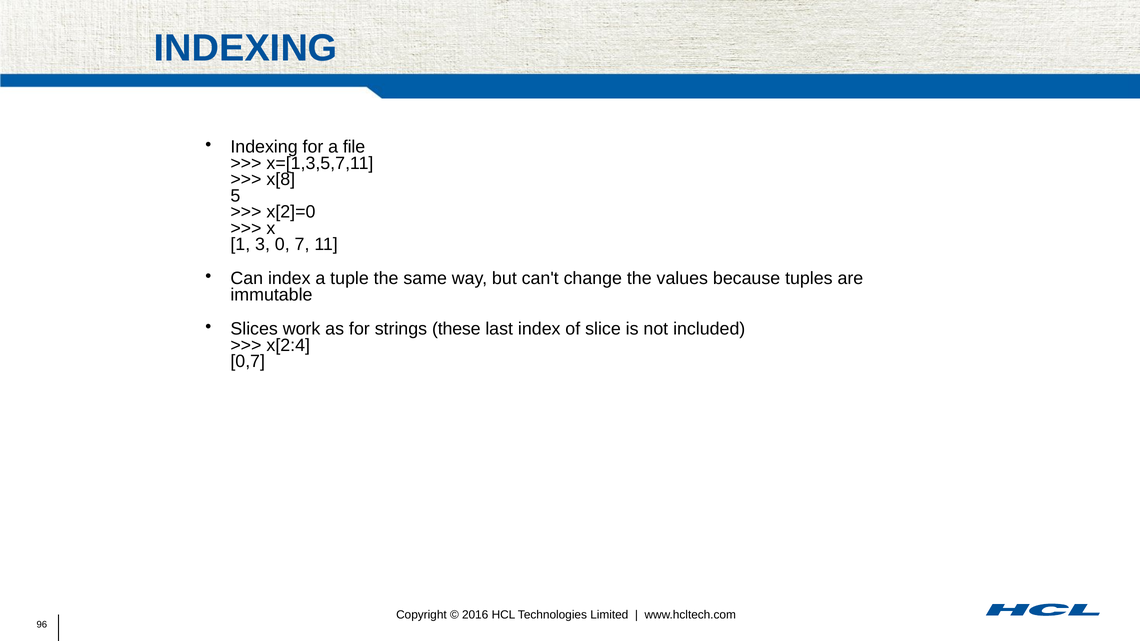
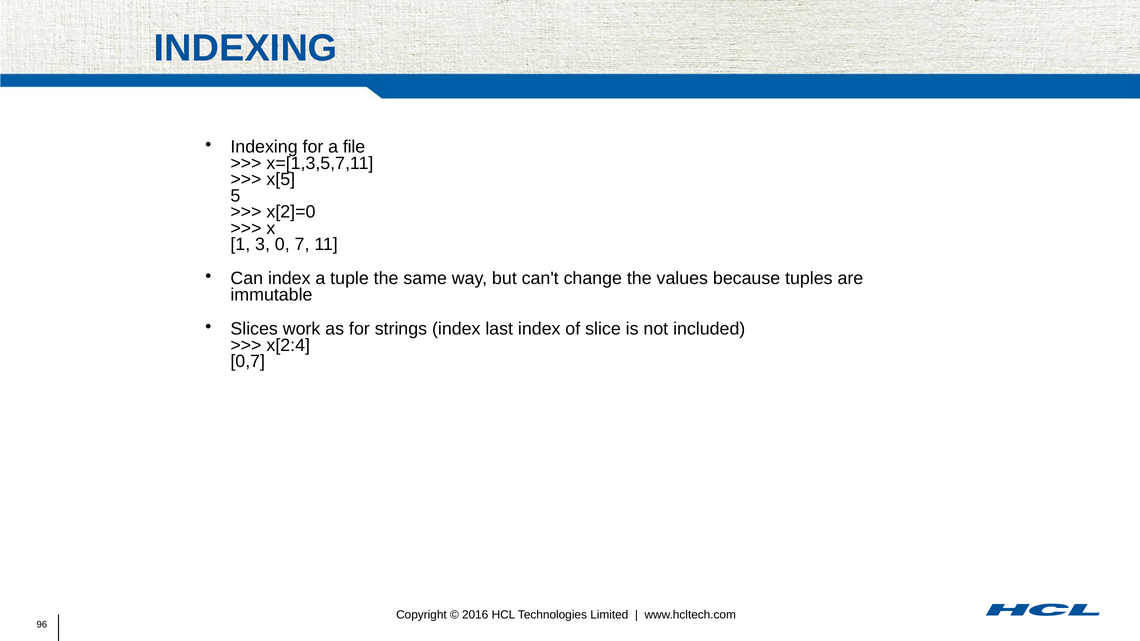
x[8: x[8 -> x[5 (281, 180)
strings these: these -> index (456, 329)
